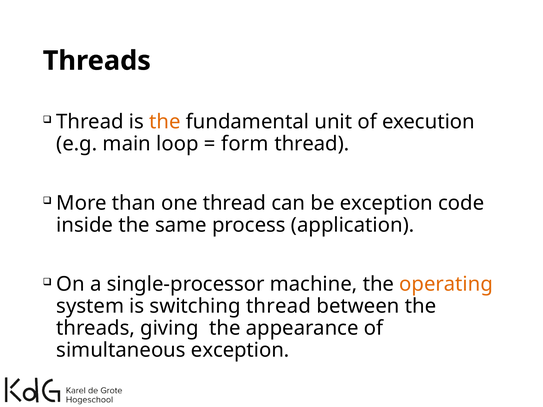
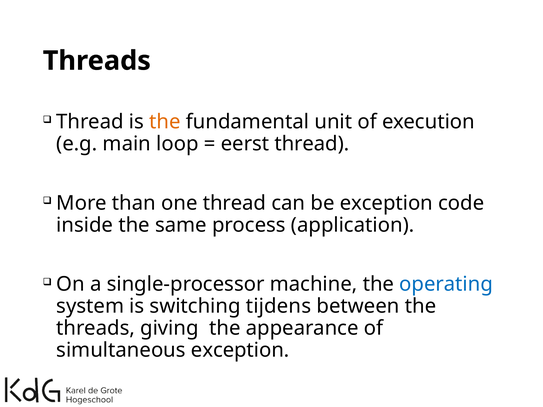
form: form -> eerst (245, 144)
operating colour: orange -> blue (446, 284)
switching thread: thread -> tijdens (279, 306)
